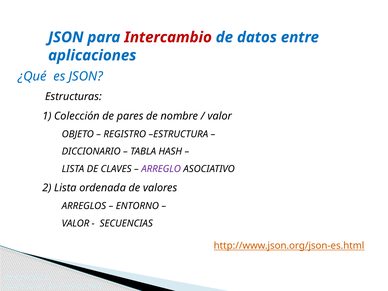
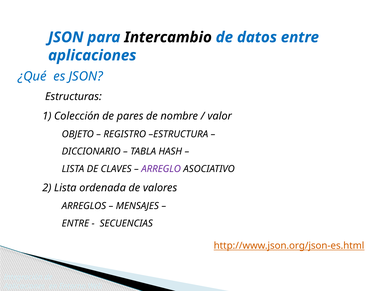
Intercambio colour: red -> black (168, 37)
ENTORNO: ENTORNO -> MENSAJES (137, 206)
VALOR: VALOR -> ENTRE (75, 223)
